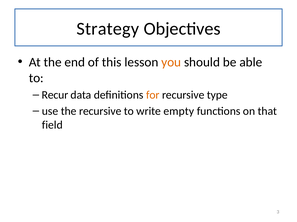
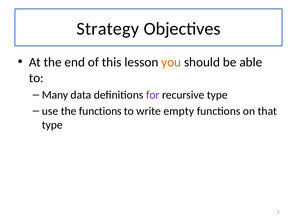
Recur: Recur -> Many (55, 95)
for colour: orange -> purple (153, 95)
the recursive: recursive -> functions (100, 111)
field: field -> type (52, 125)
